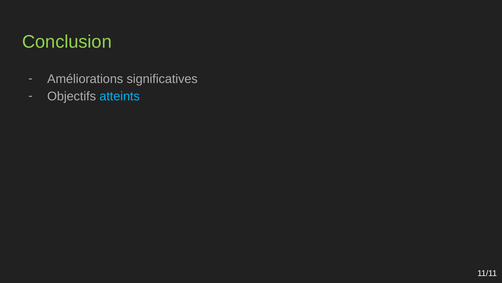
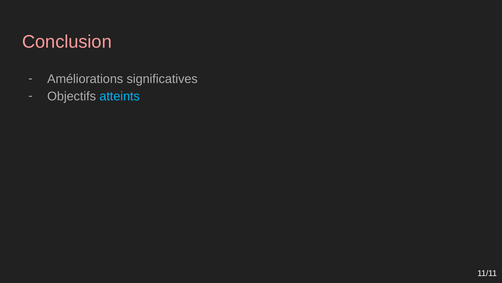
Conclusion colour: light green -> pink (67, 42)
